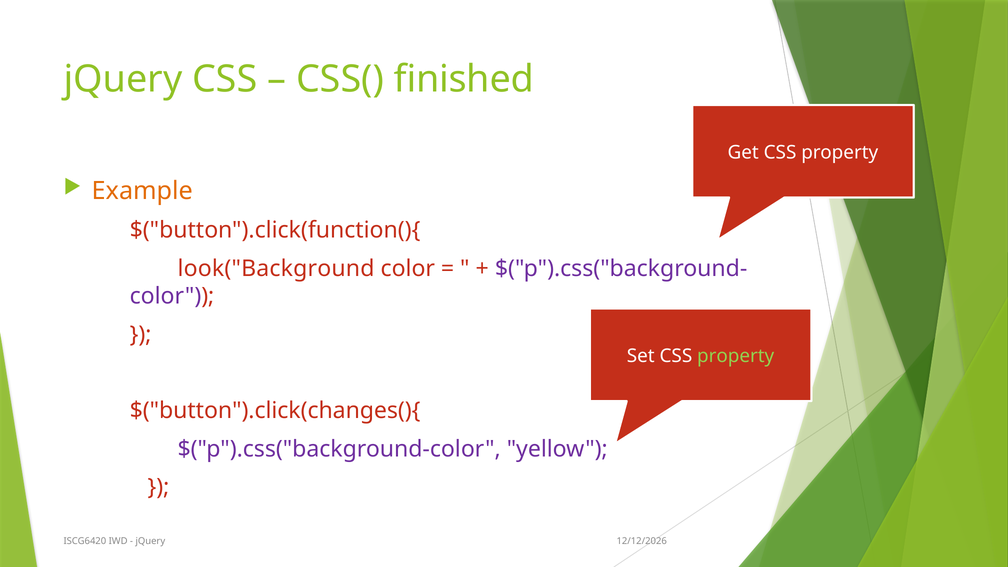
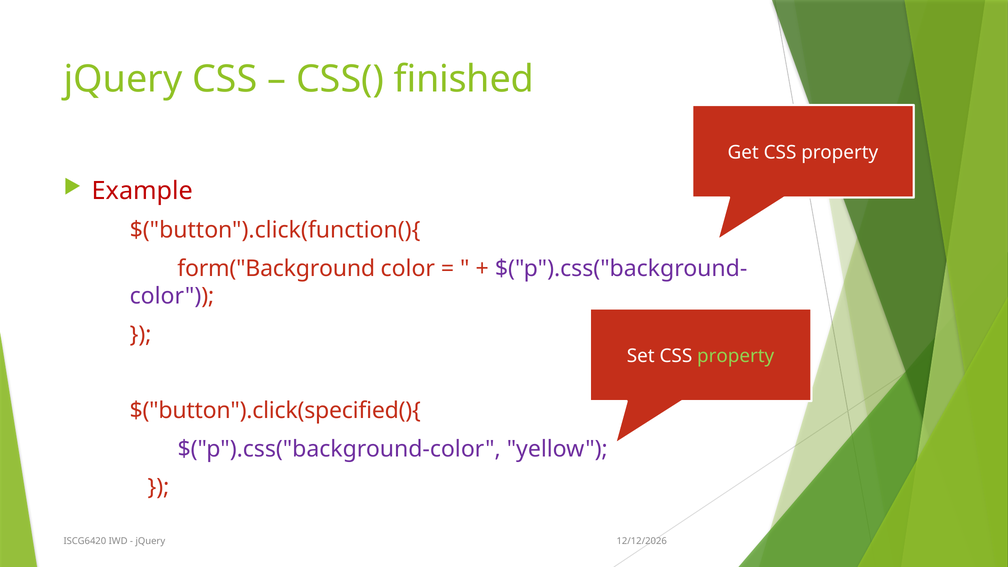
Example colour: orange -> red (142, 191)
look("Background: look("Background -> form("Background (276, 268)
$("button").click(changes(){: $("button").click(changes(){ -> $("button").click(specified(){ (275, 411)
